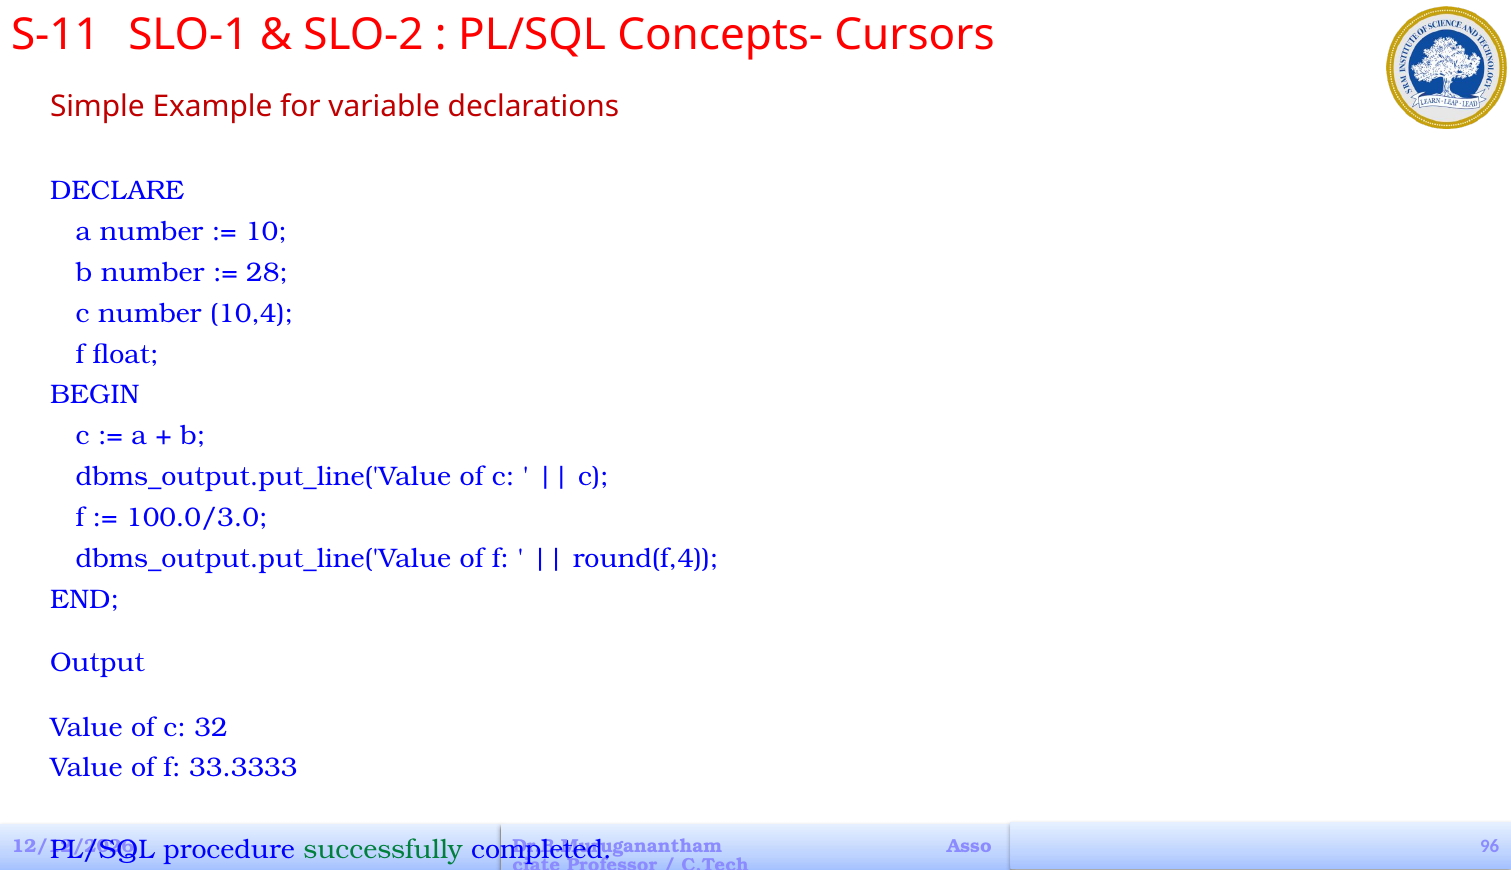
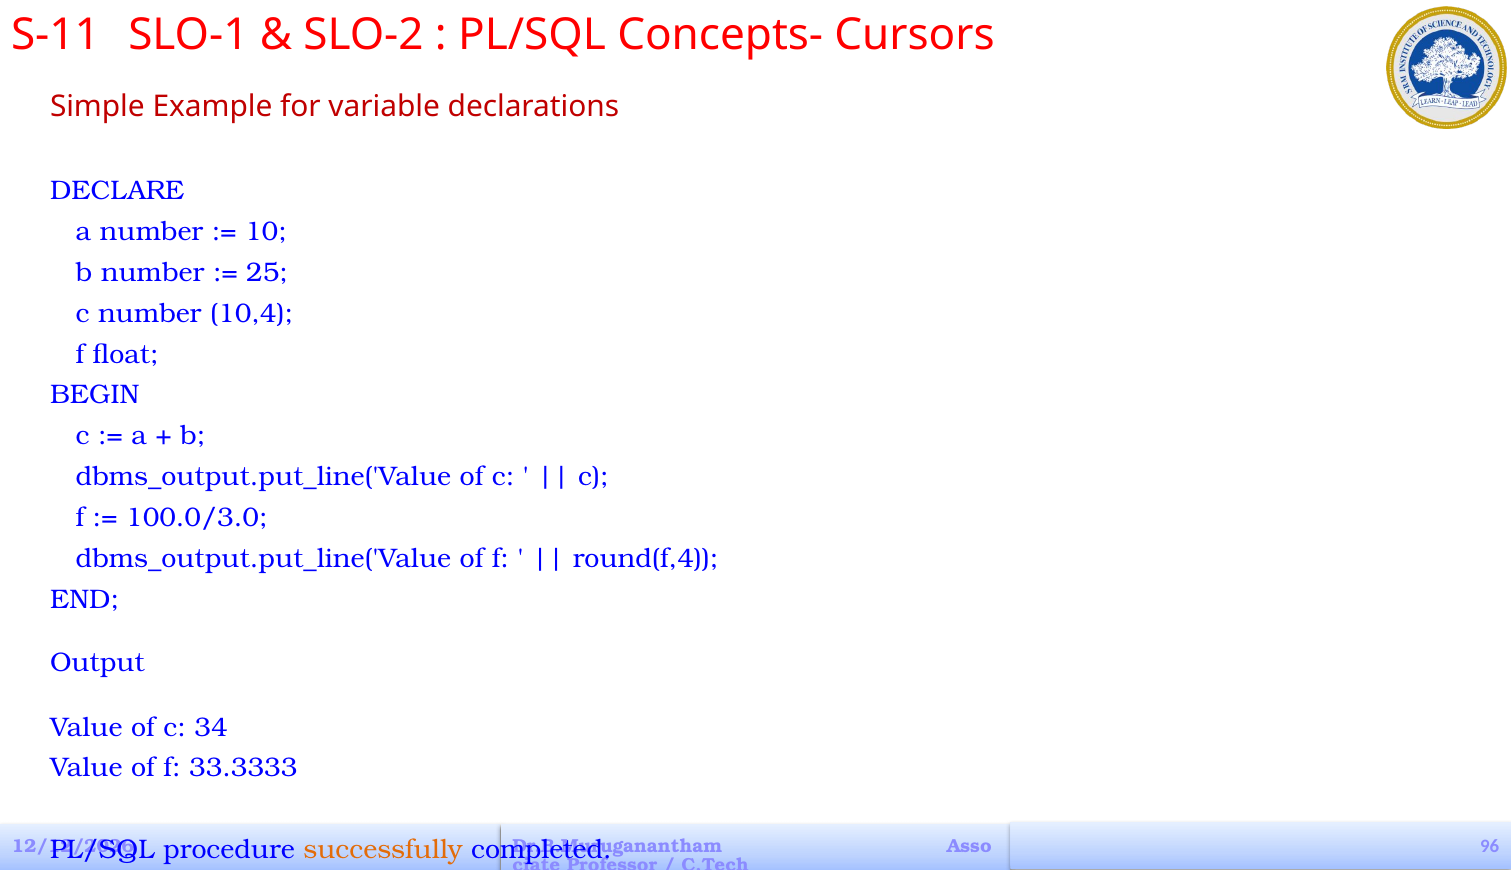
28: 28 -> 25 (267, 272)
32: 32 -> 34 (211, 727)
successfully colour: green -> orange (383, 850)
